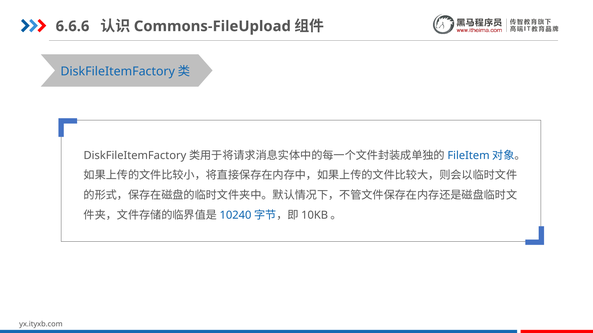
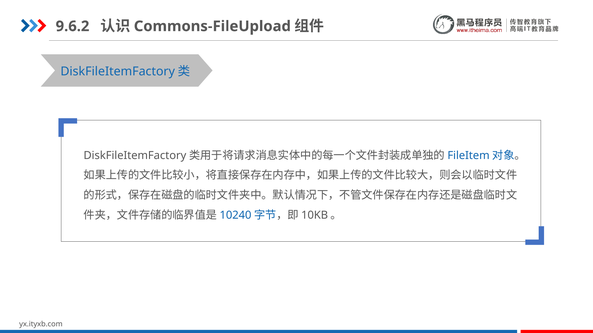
6.6.6: 6.6.6 -> 9.6.2 (73, 26)
